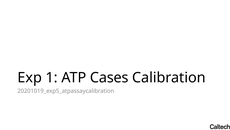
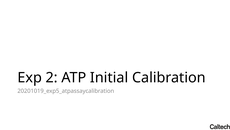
1: 1 -> 2 (52, 77)
Cases: Cases -> Initial (109, 77)
